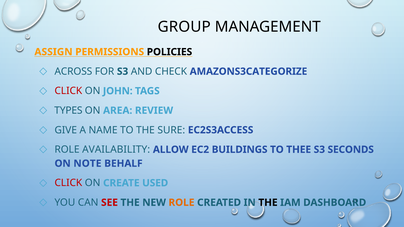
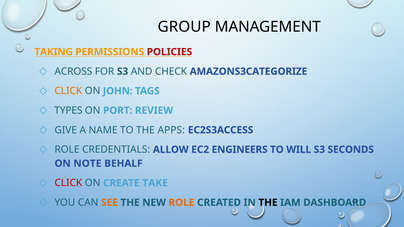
ASSIGN: ASSIGN -> TAKING (54, 52)
POLICIES colour: black -> red (169, 52)
CLICK colour: red -> orange (68, 91)
AREA: AREA -> PORT (118, 111)
SURE: SURE -> APPS (171, 130)
AVAILABILITY: AVAILABILITY -> CREDENTIALS (116, 150)
BUILDINGS: BUILDINGS -> ENGINEERS (240, 150)
THEE: THEE -> WILL (299, 150)
USED: USED -> TAKE (155, 183)
SEE colour: red -> orange (109, 203)
